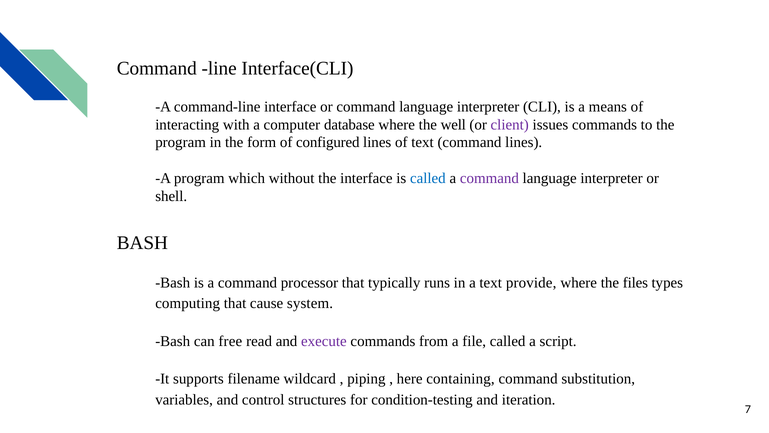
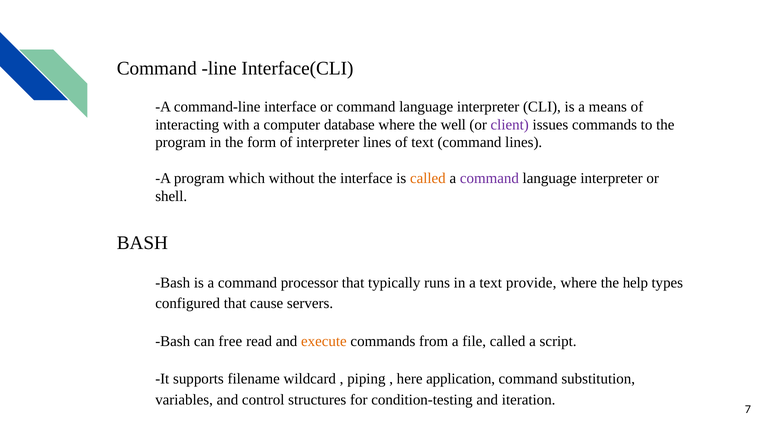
of configured: configured -> interpreter (328, 142)
called colour: blue -> orange (428, 178)
files: files -> help (635, 283)
computing: computing -> configured (188, 303)
system: system -> servers (310, 303)
execute colour: purple -> orange (324, 341)
containing: containing -> application (461, 379)
